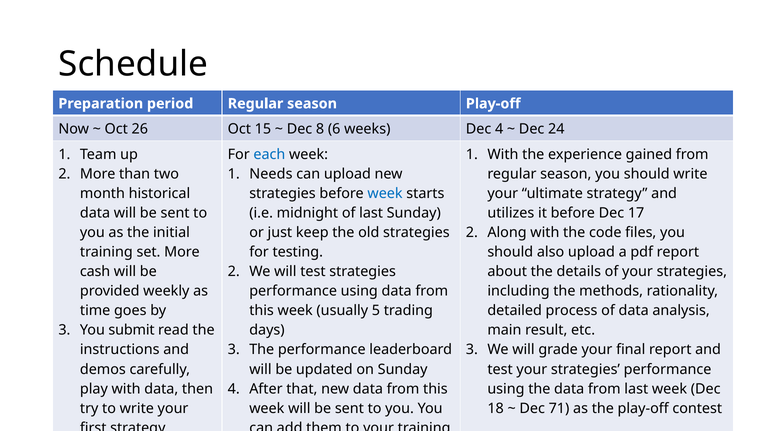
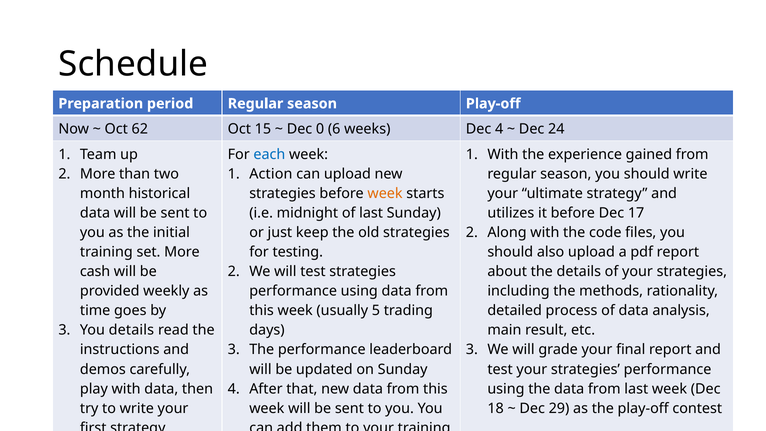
26: 26 -> 62 (140, 129)
8: 8 -> 0 (320, 129)
Needs: Needs -> Action (271, 174)
week colour: blue -> orange (385, 193)
You submit: submit -> details (131, 330)
71: 71 -> 29 (559, 408)
